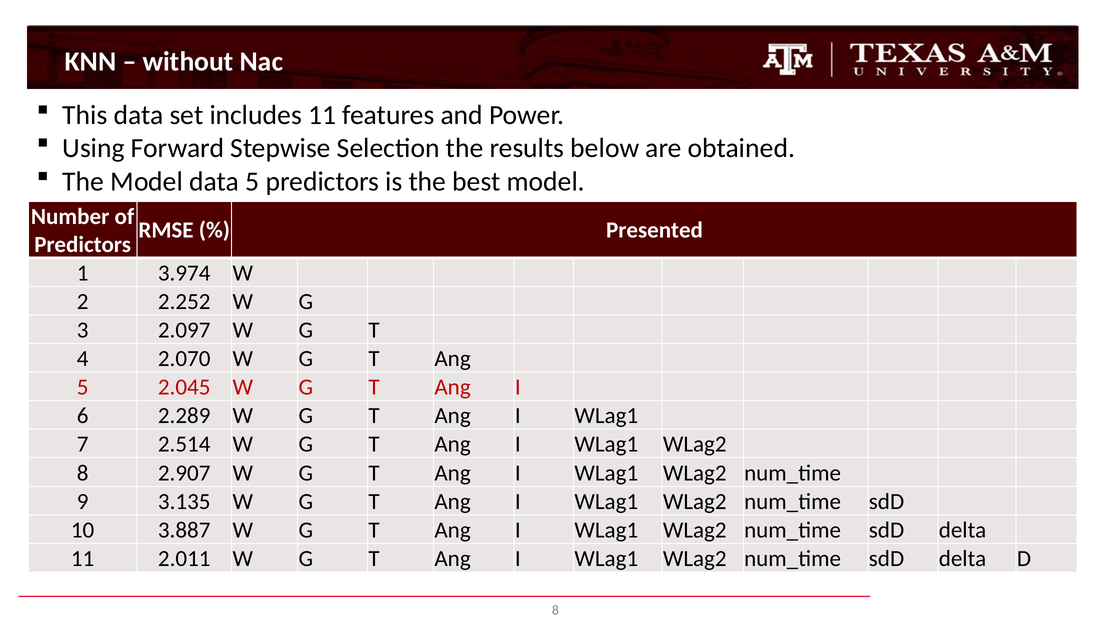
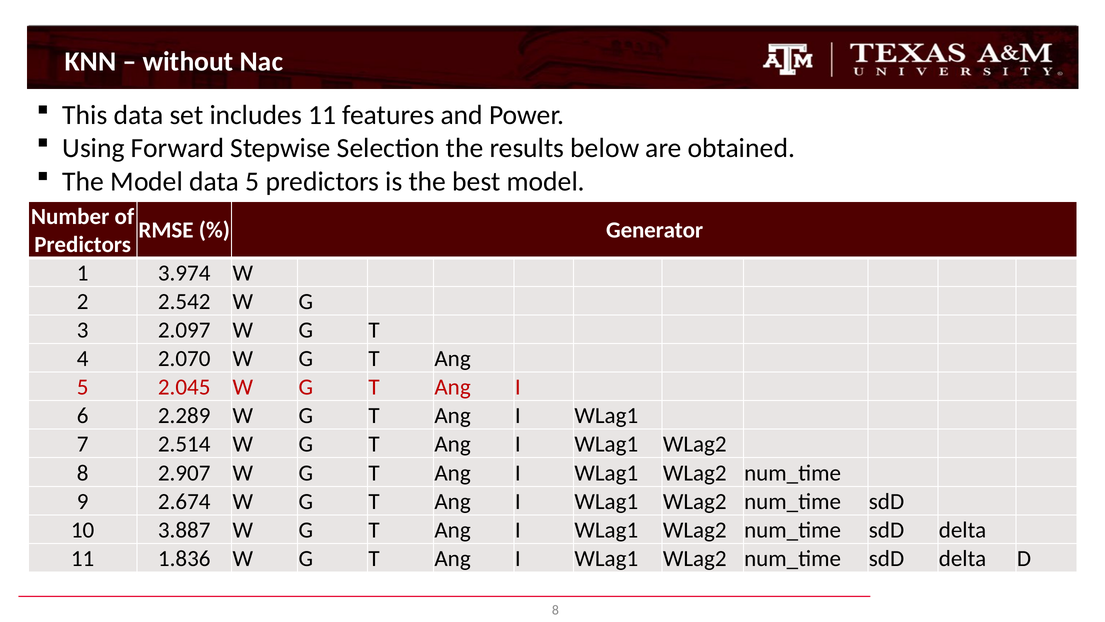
Presented: Presented -> Generator (655, 230)
2.252: 2.252 -> 2.542 (184, 301)
3.135: 3.135 -> 2.674 (184, 501)
2.011: 2.011 -> 1.836 (184, 558)
